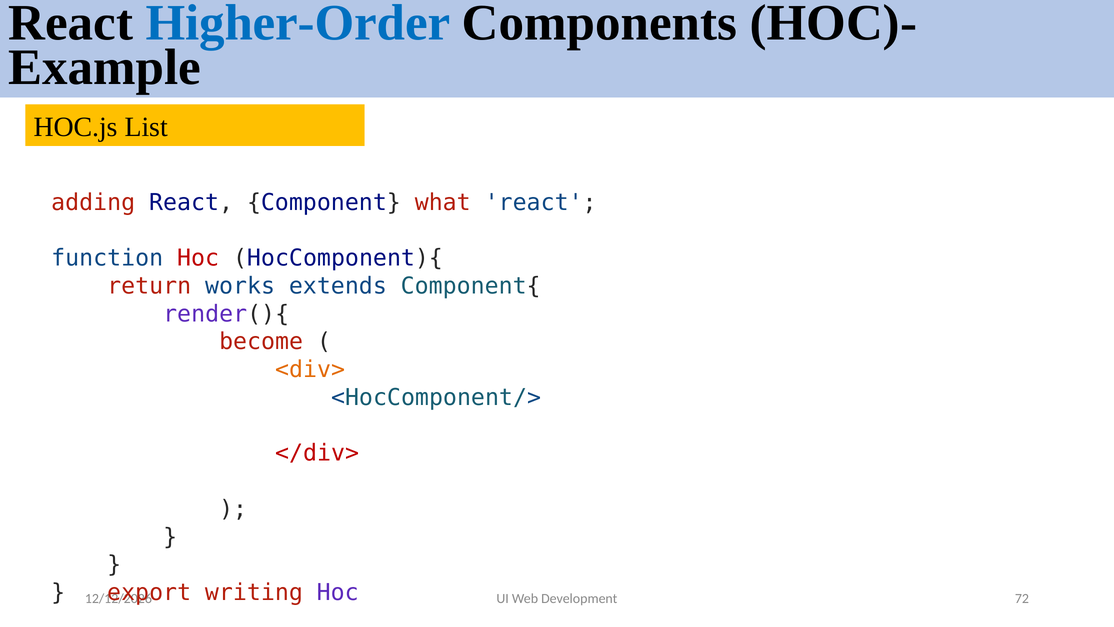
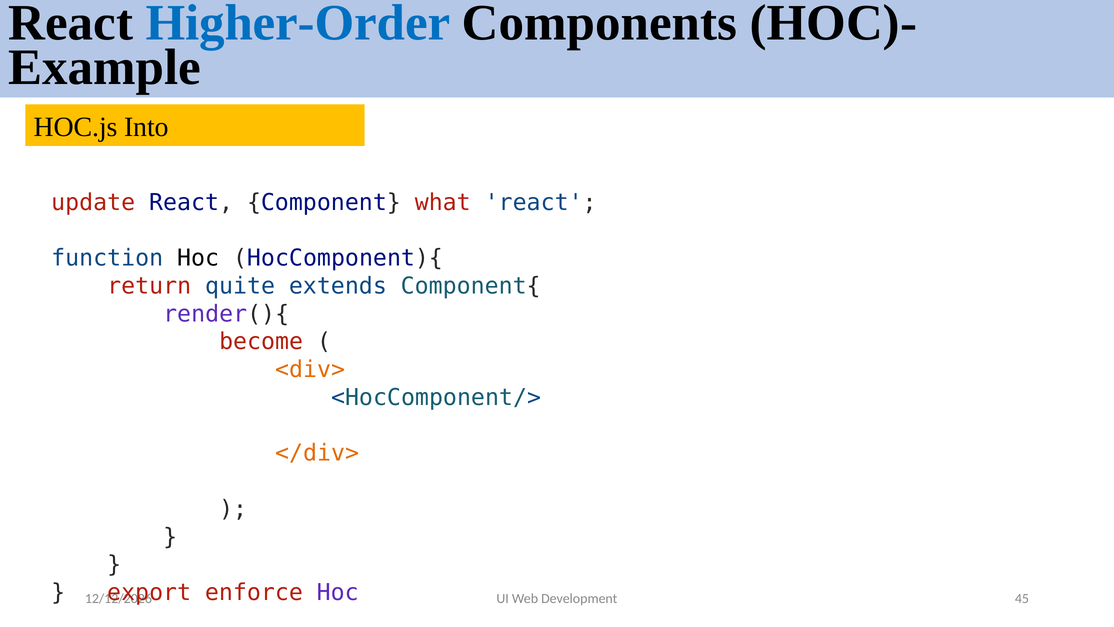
List: List -> Into (146, 127)
adding: adding -> update (93, 202)
Hoc colour: red -> black (198, 258)
works: works -> quite (240, 286)
</div> colour: red -> orange (317, 453)
writing: writing -> enforce (254, 592)
72: 72 -> 45 (1022, 598)
